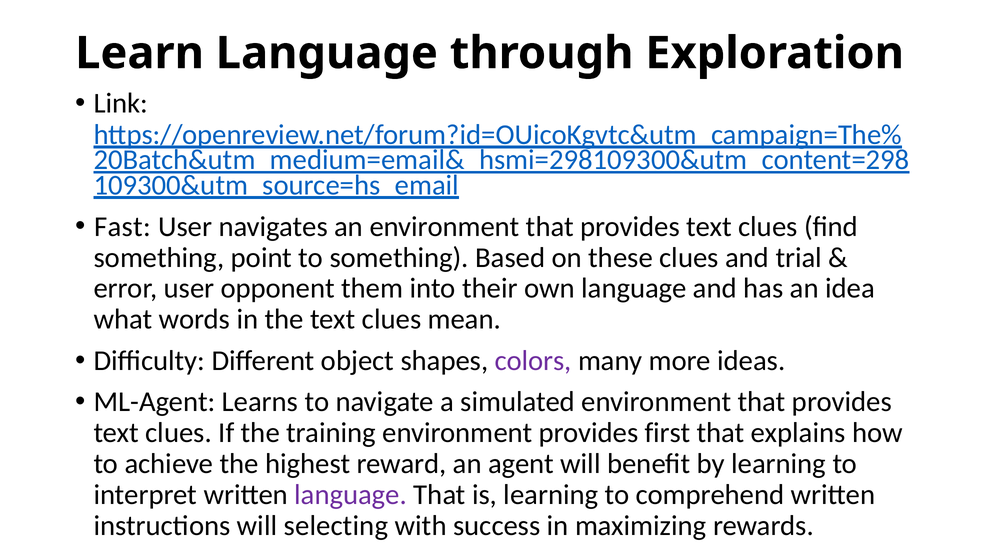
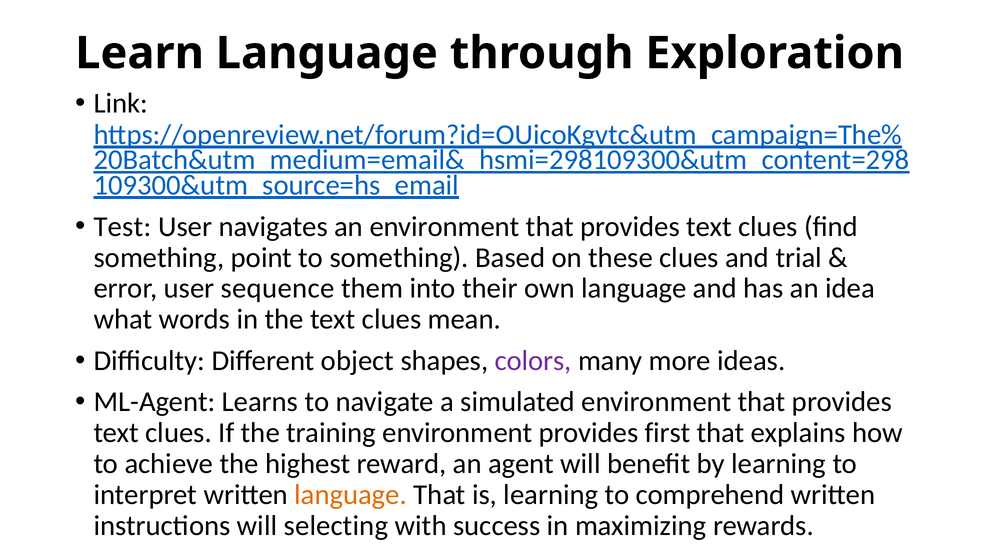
Fast: Fast -> Test (123, 227)
opponent: opponent -> sequence (278, 289)
language colour: purple -> orange (351, 495)
